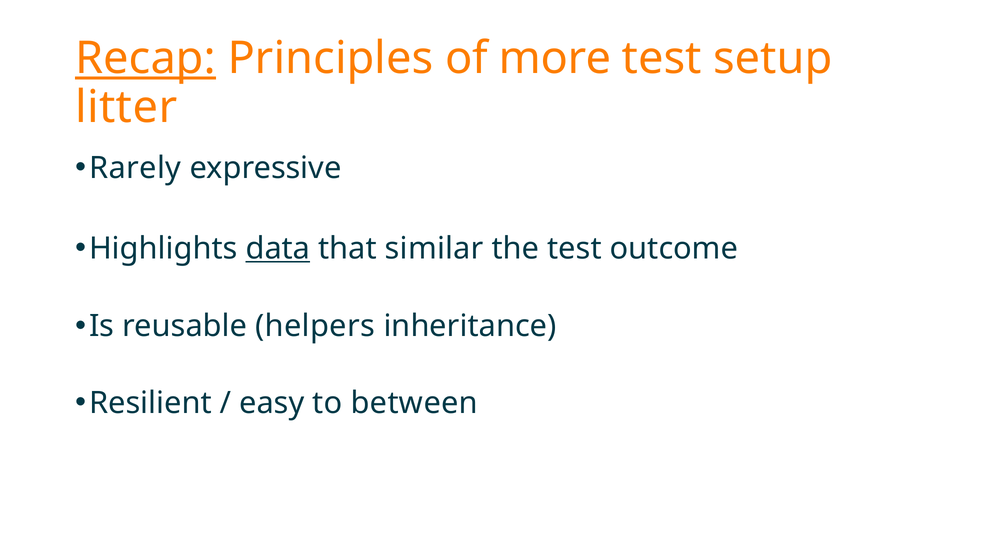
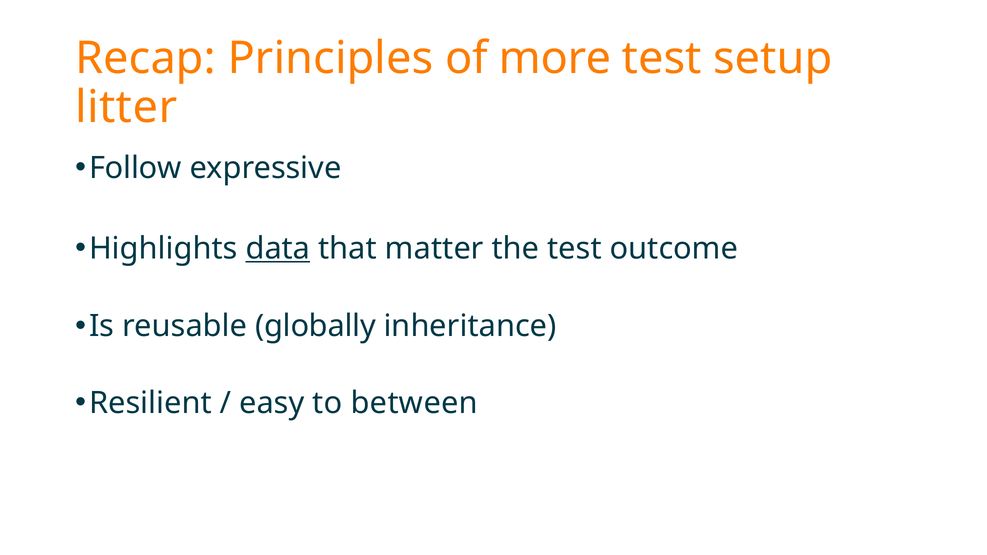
Recap underline: present -> none (146, 58)
Rarely: Rarely -> Follow (135, 168)
similar: similar -> matter (434, 249)
helpers: helpers -> globally (315, 326)
